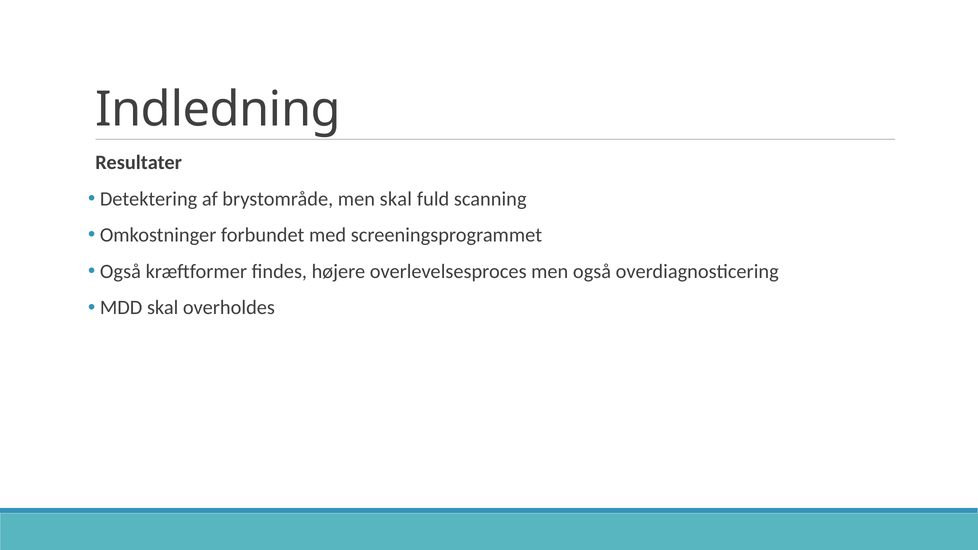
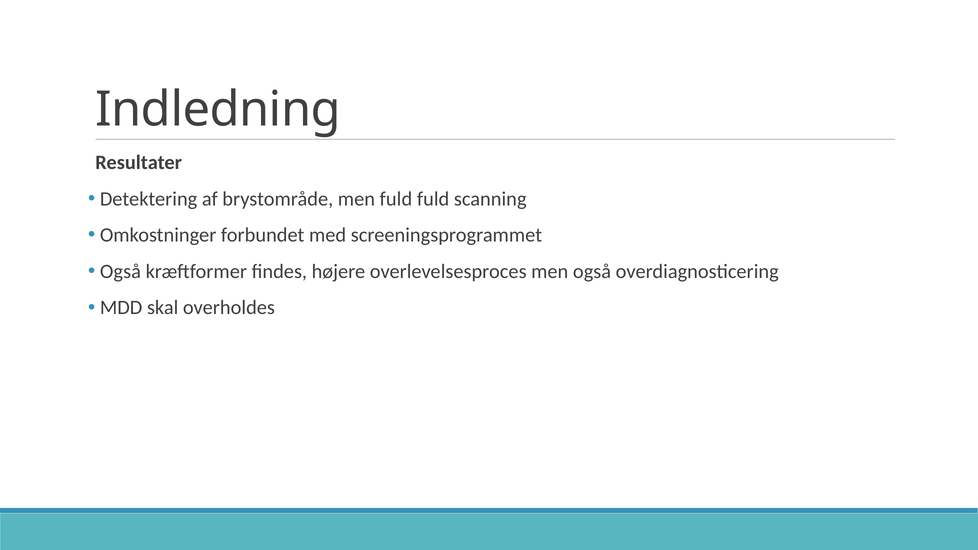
men skal: skal -> fuld (396, 199)
